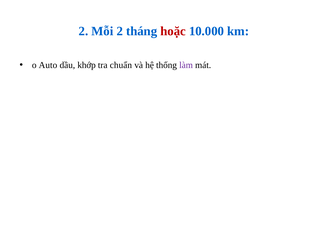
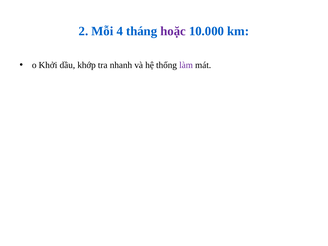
Mỗi 2: 2 -> 4 (120, 31)
hoặc colour: red -> purple (173, 31)
Auto: Auto -> Khởi (48, 65)
chuẩn: chuẩn -> nhanh (121, 65)
